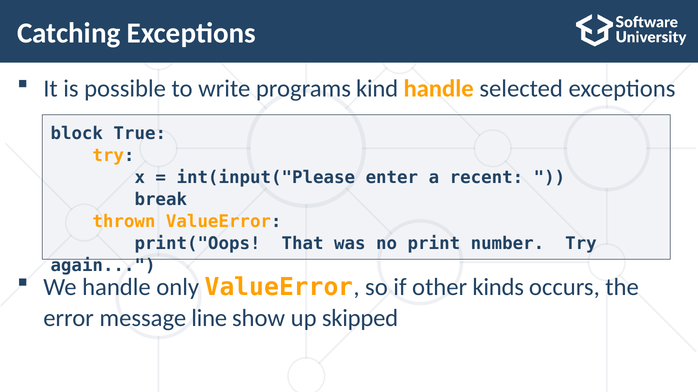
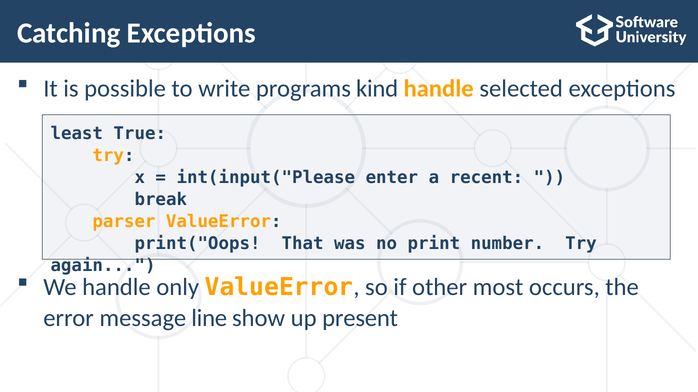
block: block -> least (77, 134)
thrown: thrown -> parser (124, 222)
kinds: kinds -> most (498, 288)
skipped: skipped -> present (360, 319)
